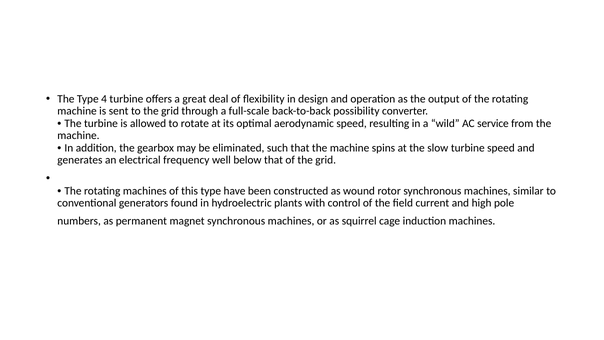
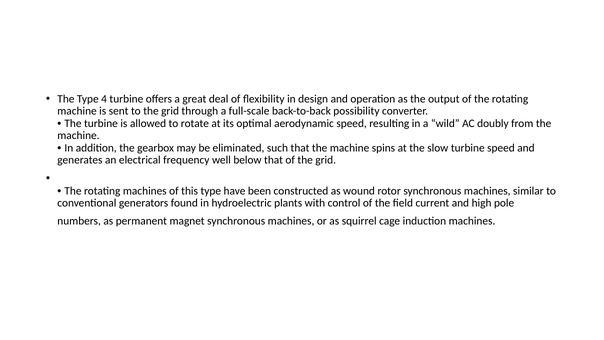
service: service -> doubly (493, 123)
